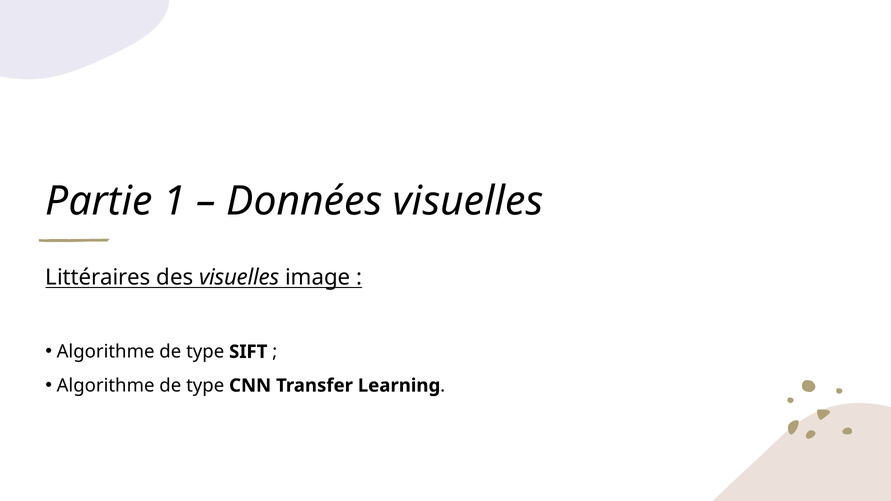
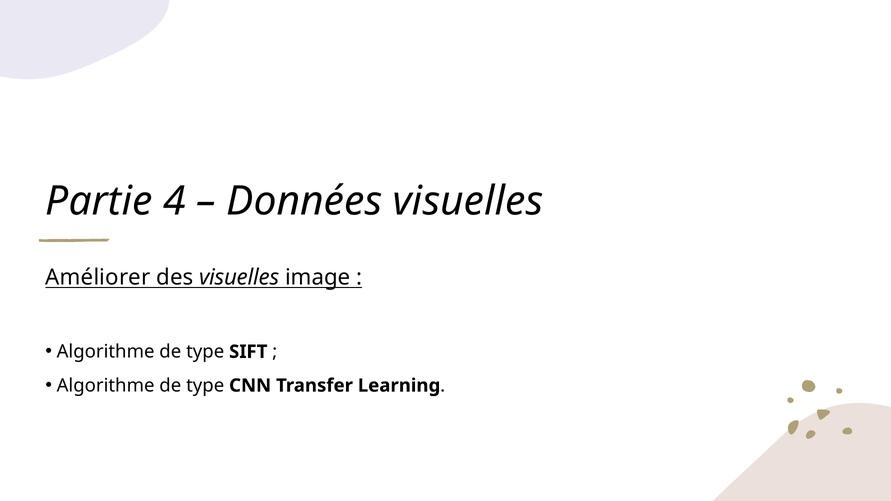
1: 1 -> 4 (174, 202)
Littéraires: Littéraires -> Améliorer (98, 277)
